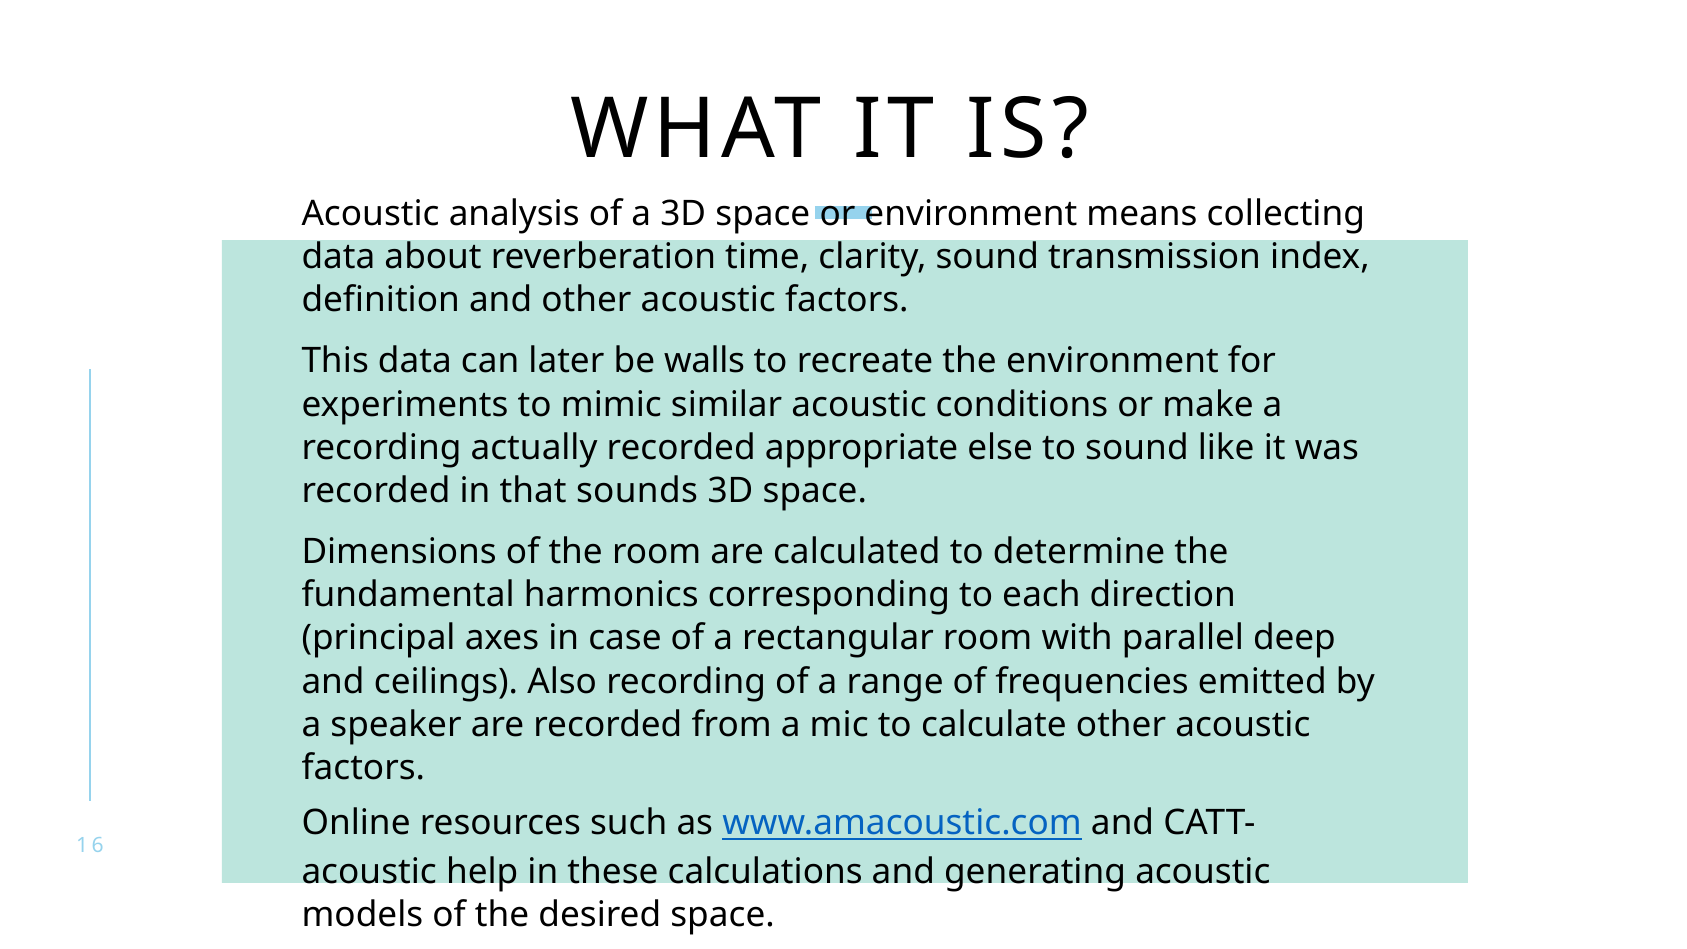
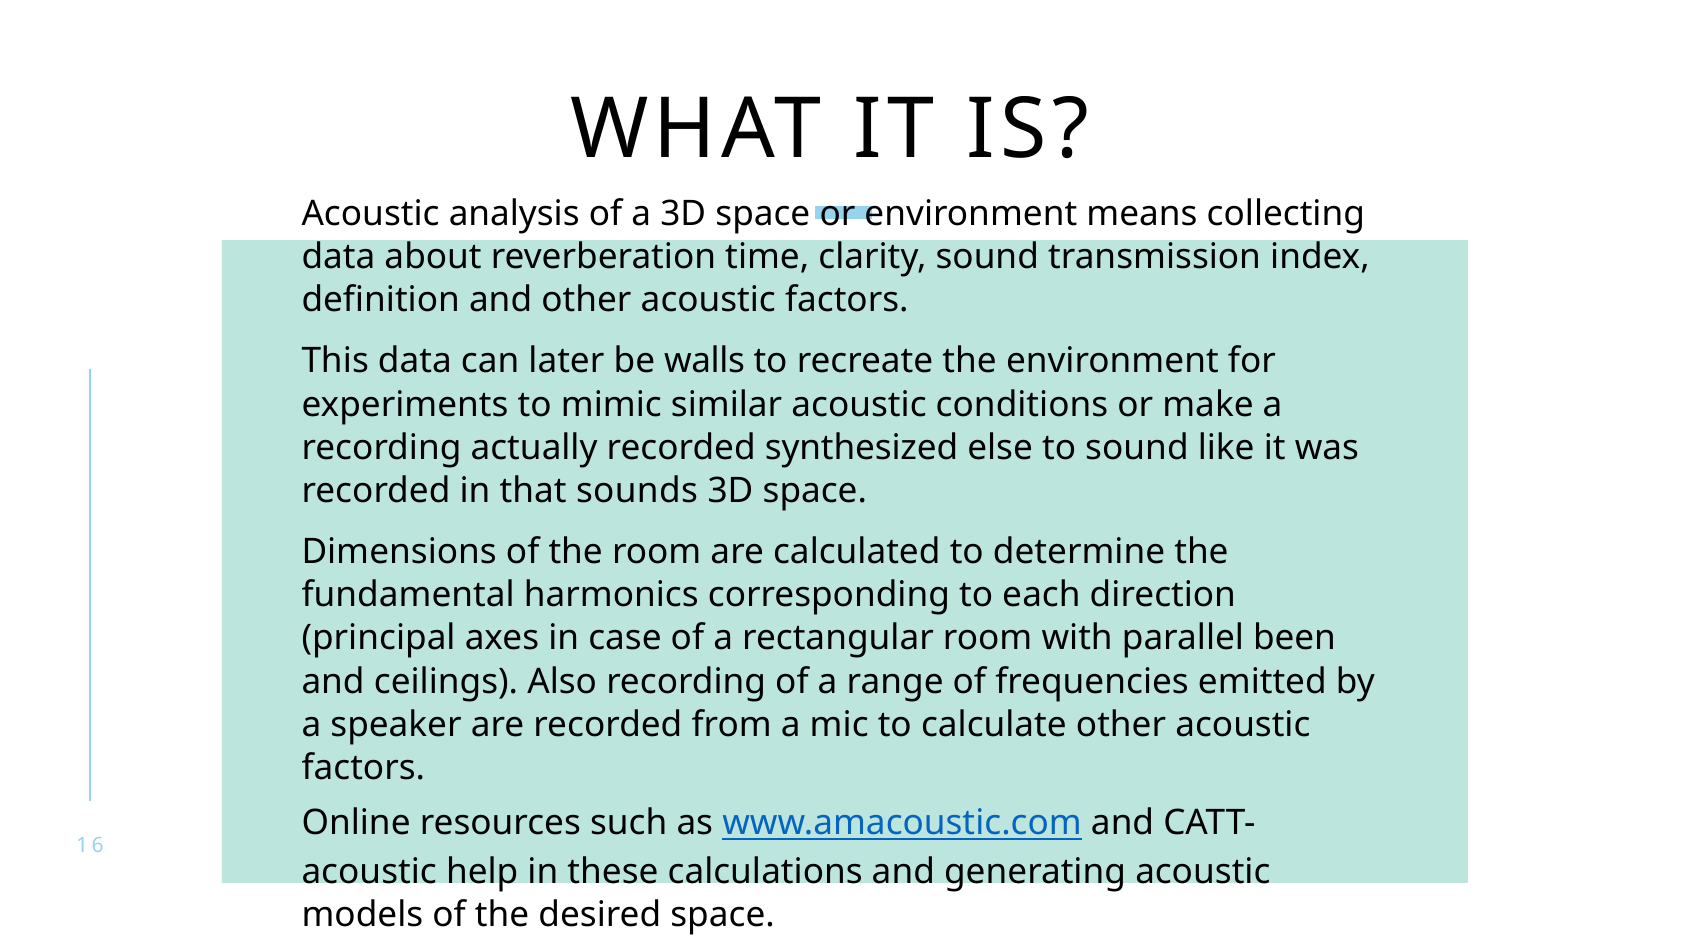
appropriate: appropriate -> synthesized (862, 448)
deep: deep -> been (1295, 638)
